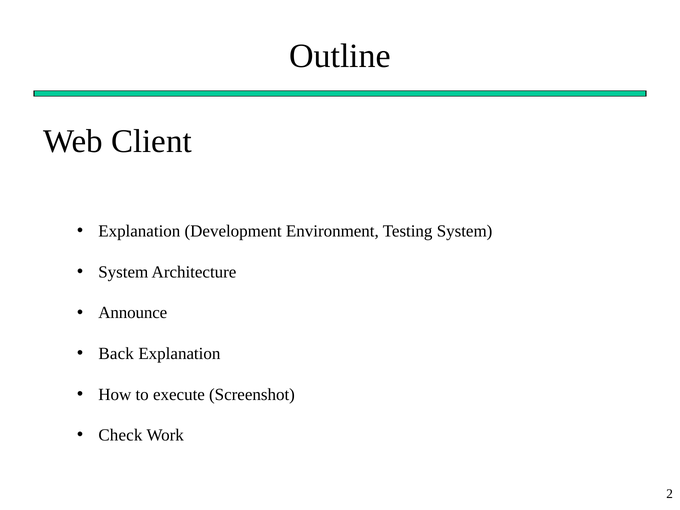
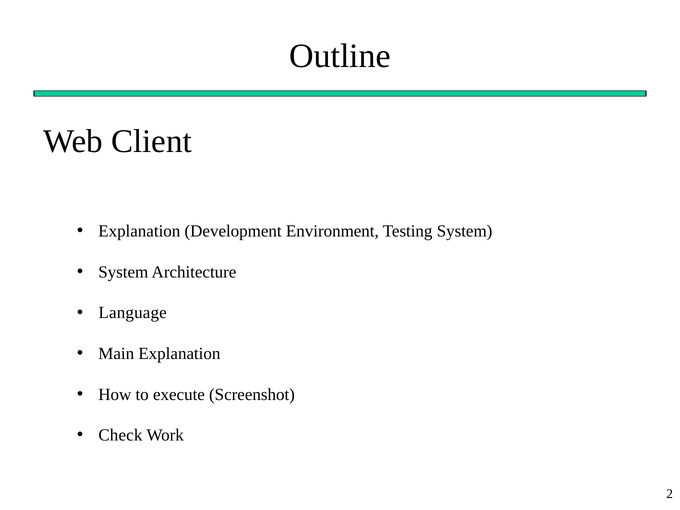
Announce: Announce -> Language (133, 313)
Back: Back -> Main (116, 354)
